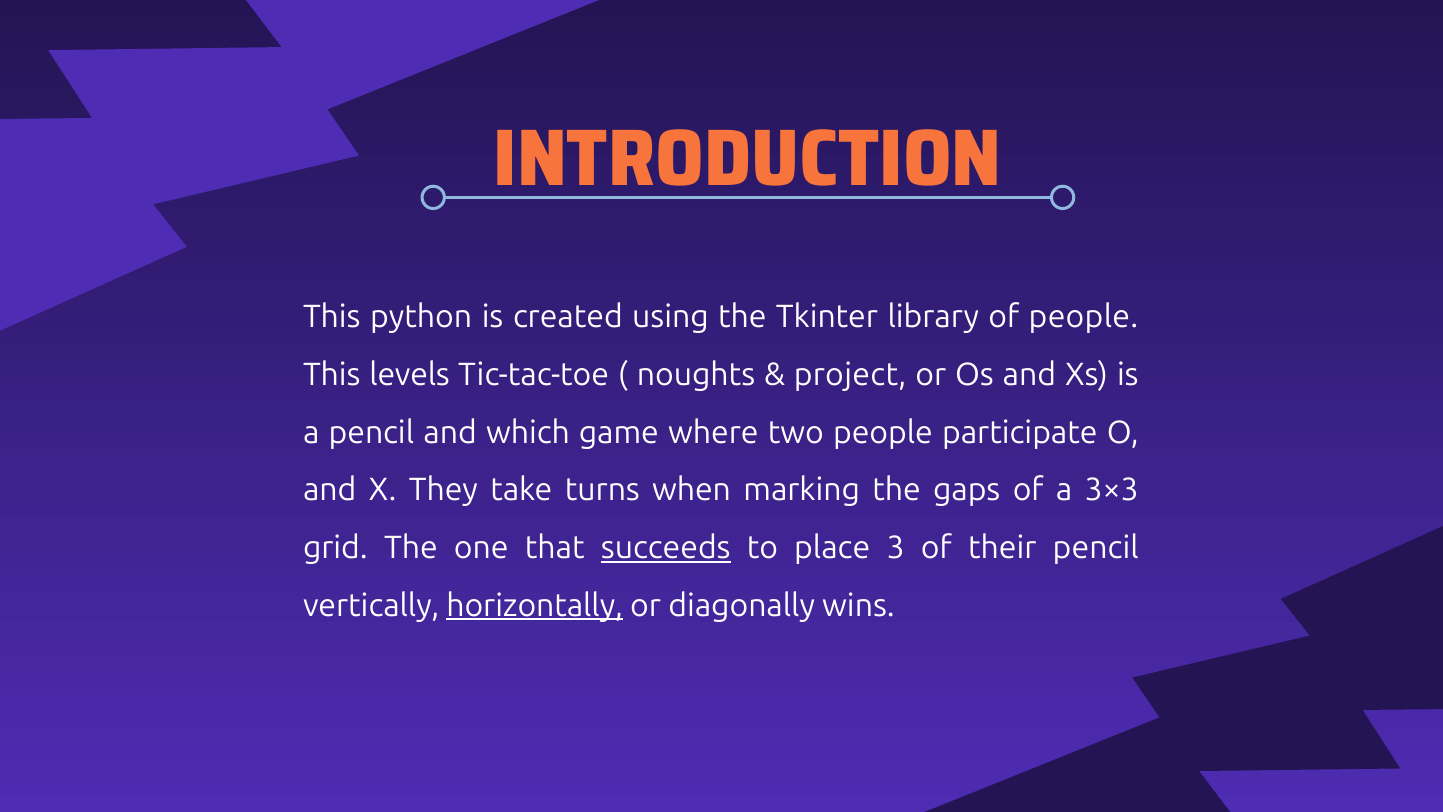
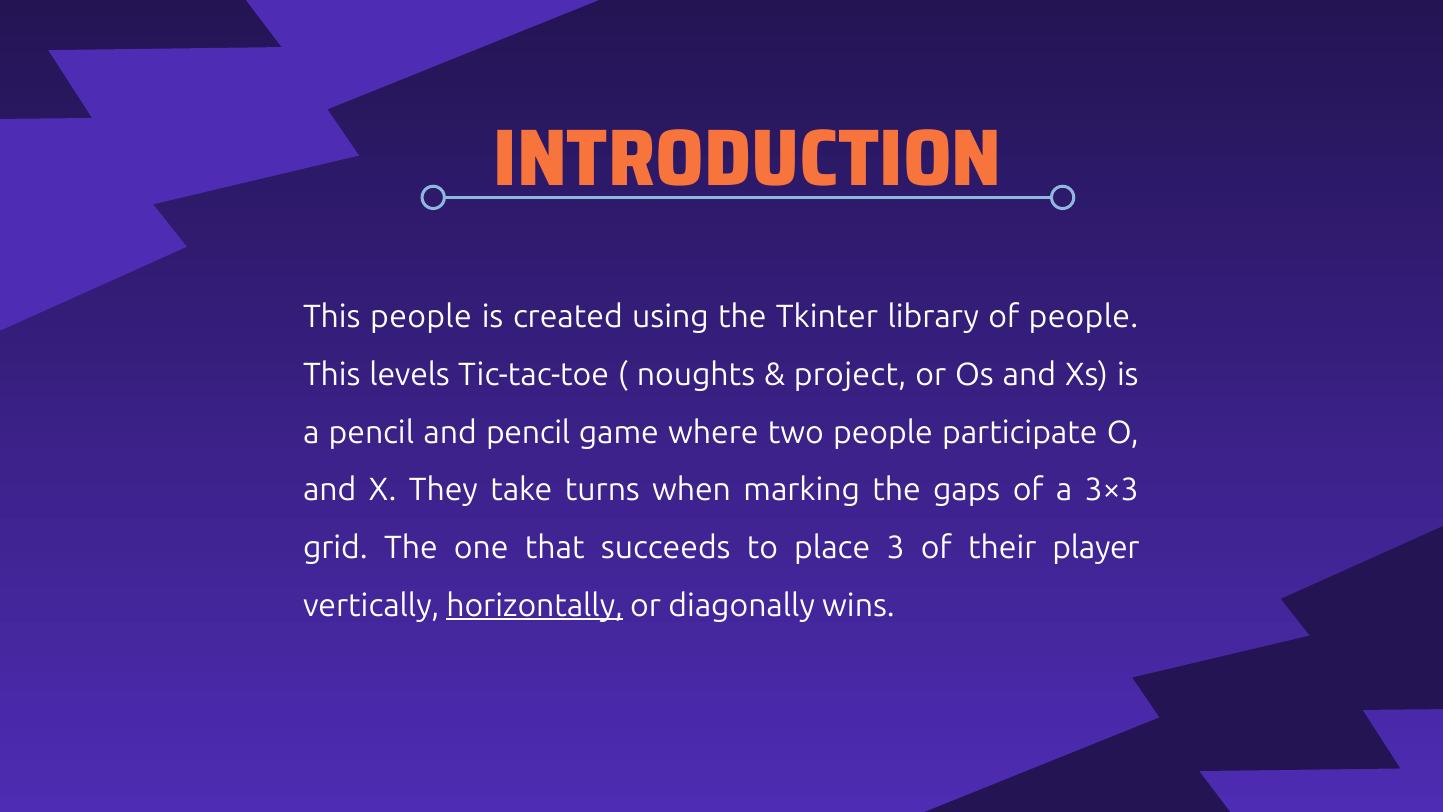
This python: python -> people (421, 317)
and which: which -> pencil (528, 432)
succeeds underline: present -> none (666, 548)
their pencil: pencil -> player (1096, 548)
